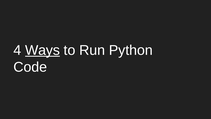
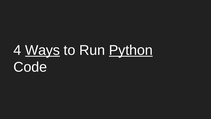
Python underline: none -> present (131, 50)
